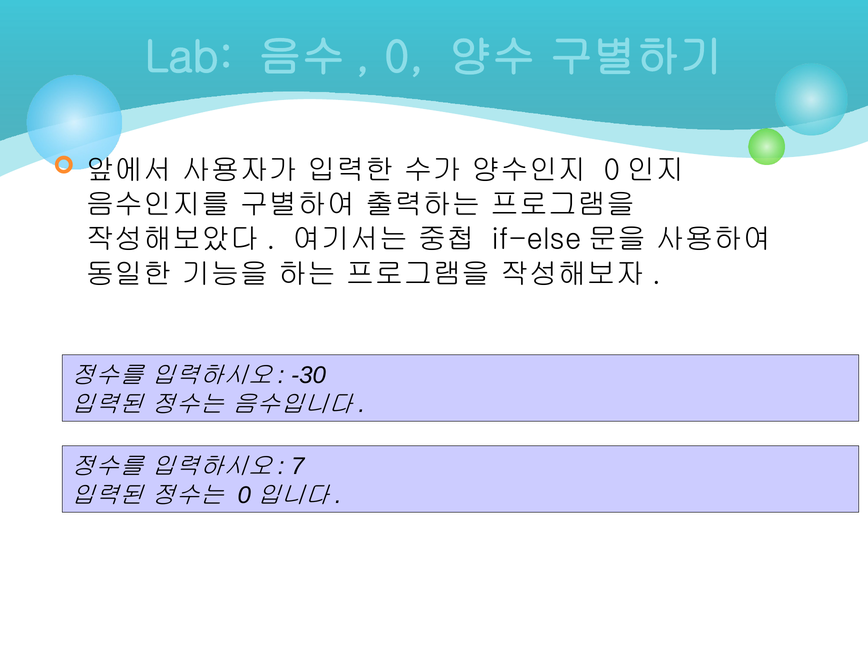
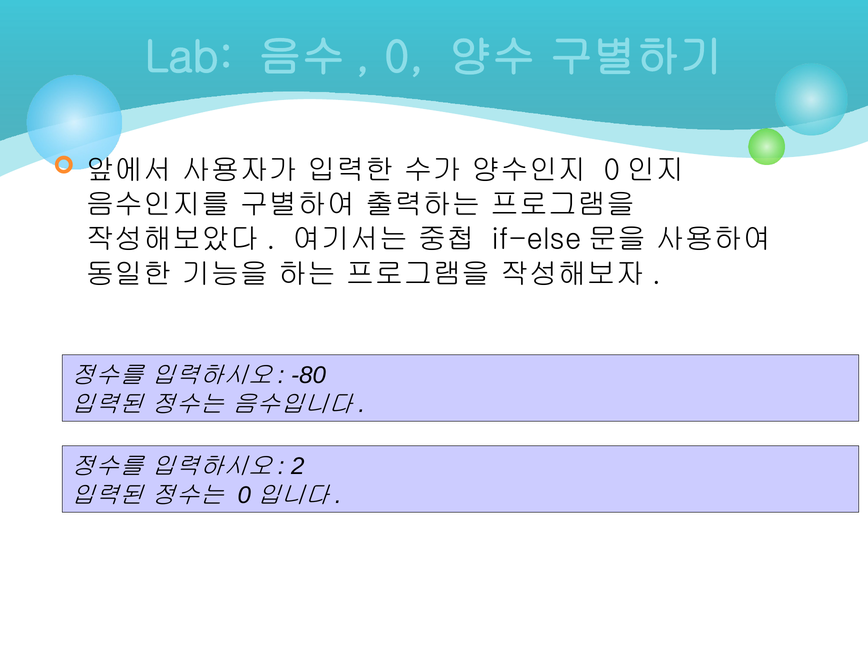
-30: -30 -> -80 (309, 375)
7: 7 -> 2 (298, 466)
